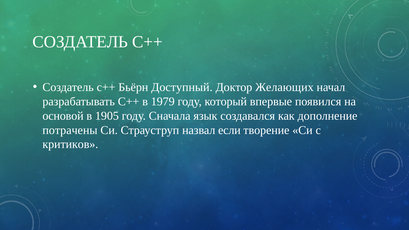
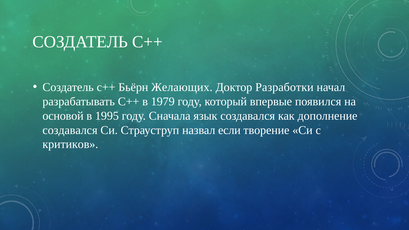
Доступный: Доступный -> Желающих (182, 87)
Желающих: Желающих -> Разработки (284, 87)
1905: 1905 -> 1995 (107, 116)
потрачены: потрачены -> создавался (70, 130)
